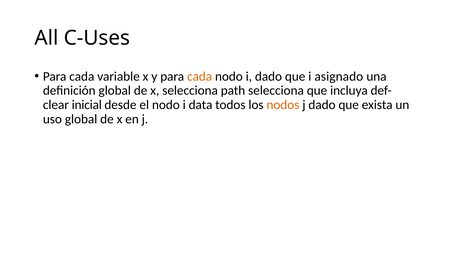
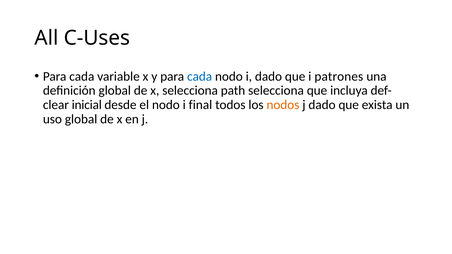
cada colour: orange -> blue (200, 76)
asignado: asignado -> patrones (339, 76)
data: data -> final (200, 105)
